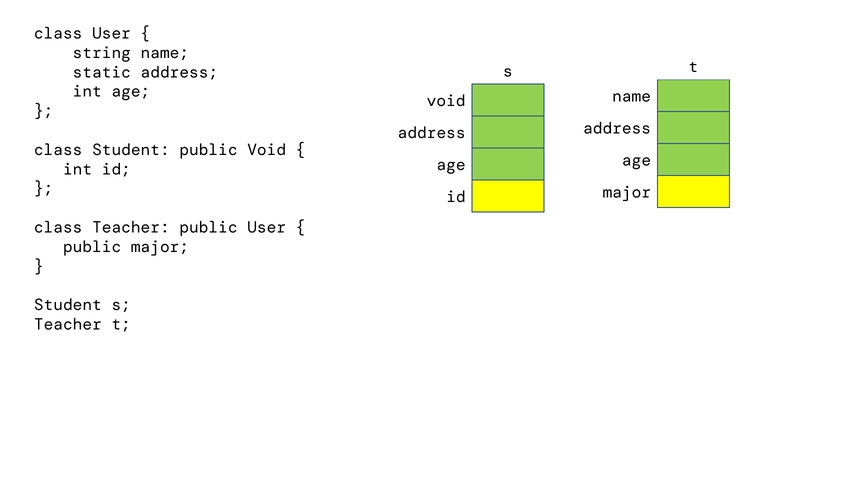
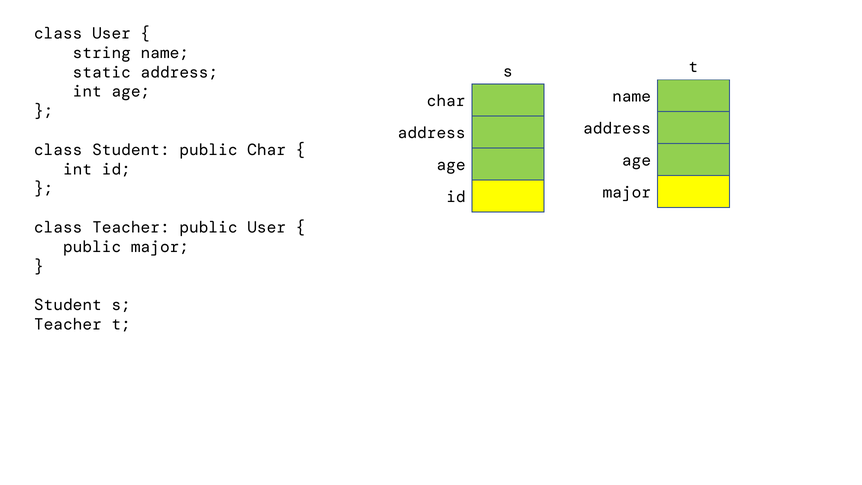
void: void -> char (446, 101)
public Void: Void -> Char (267, 150)
